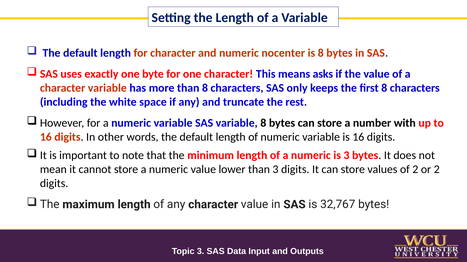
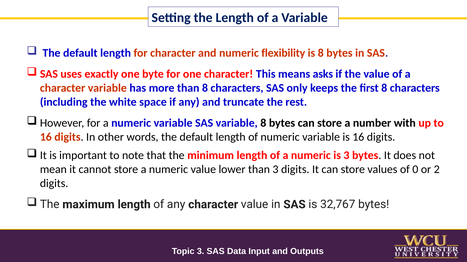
nocenter: nocenter -> flexibility (283, 53)
of 2: 2 -> 0 (415, 170)
